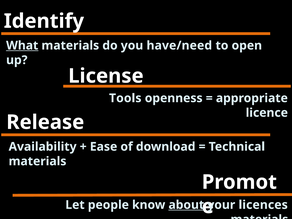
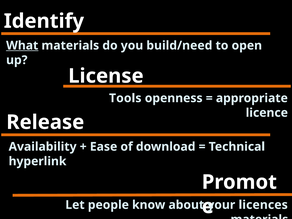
have/need: have/need -> build/need (179, 45)
materials: materials -> hyperlink (38, 161)
about underline: present -> none (186, 205)
